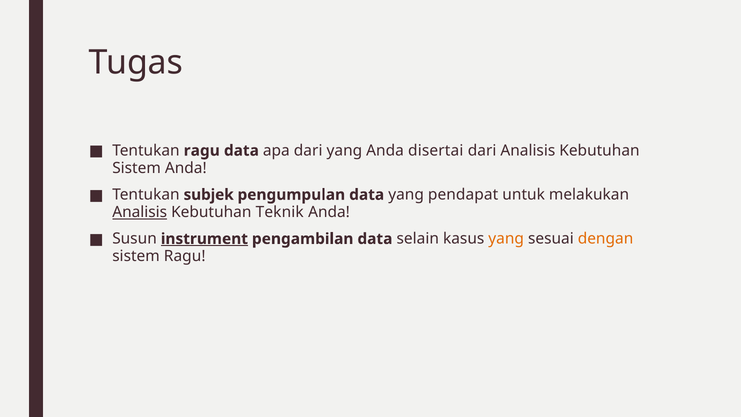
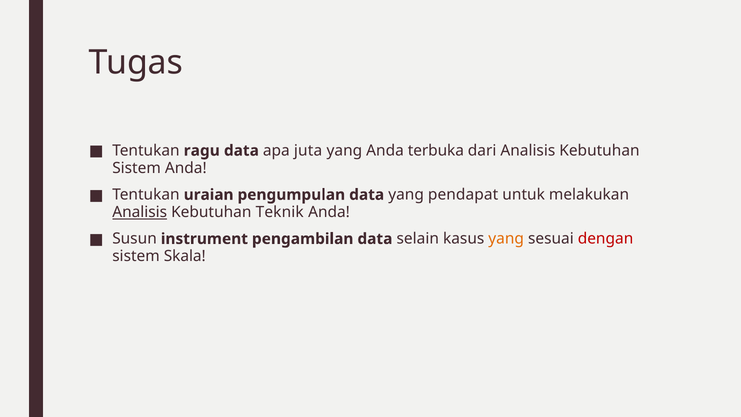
apa dari: dari -> juta (308, 151)
disertai: disertai -> terbuka (436, 151)
subjek: subjek -> uraian (209, 195)
instrument underline: present -> none (204, 239)
dengan colour: orange -> red (606, 239)
sistem Ragu: Ragu -> Skala (185, 256)
